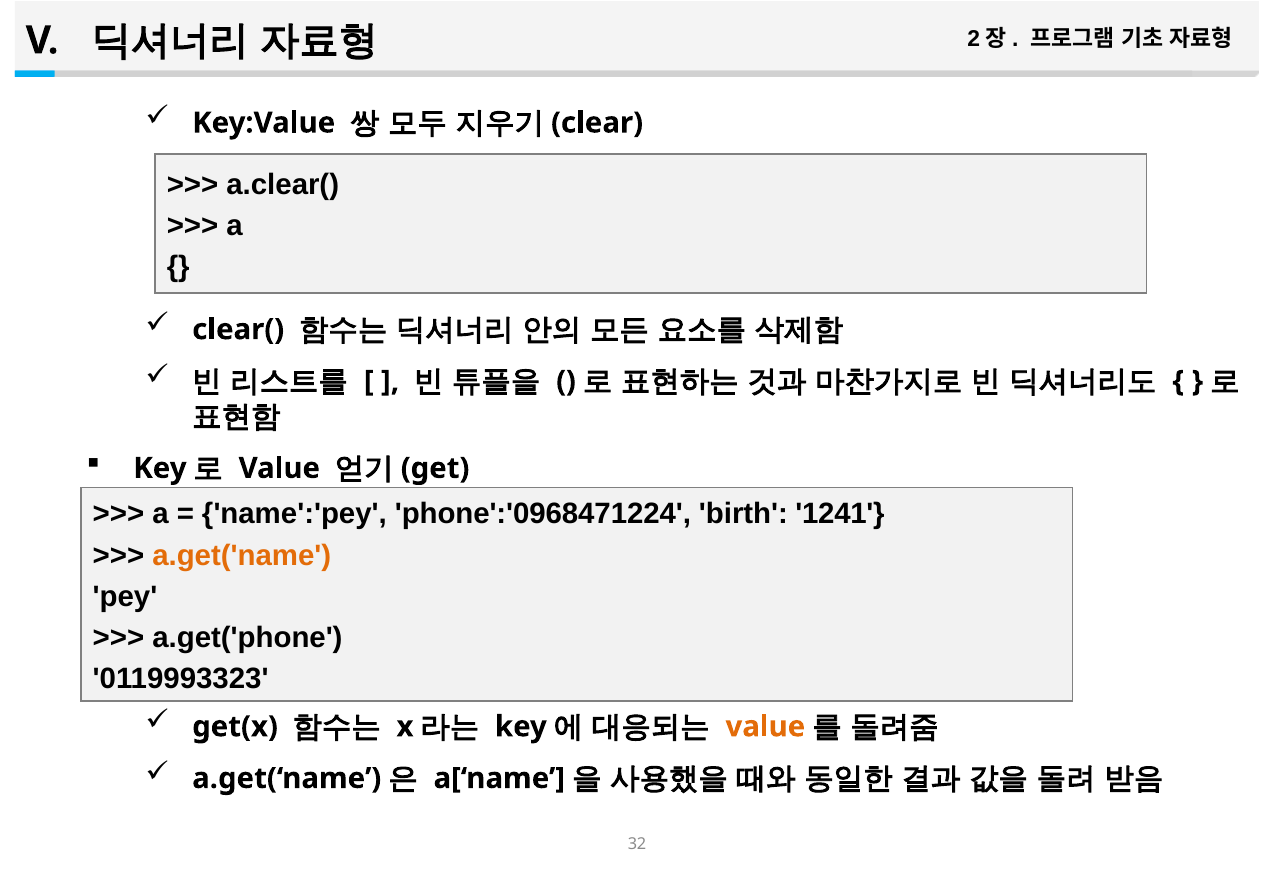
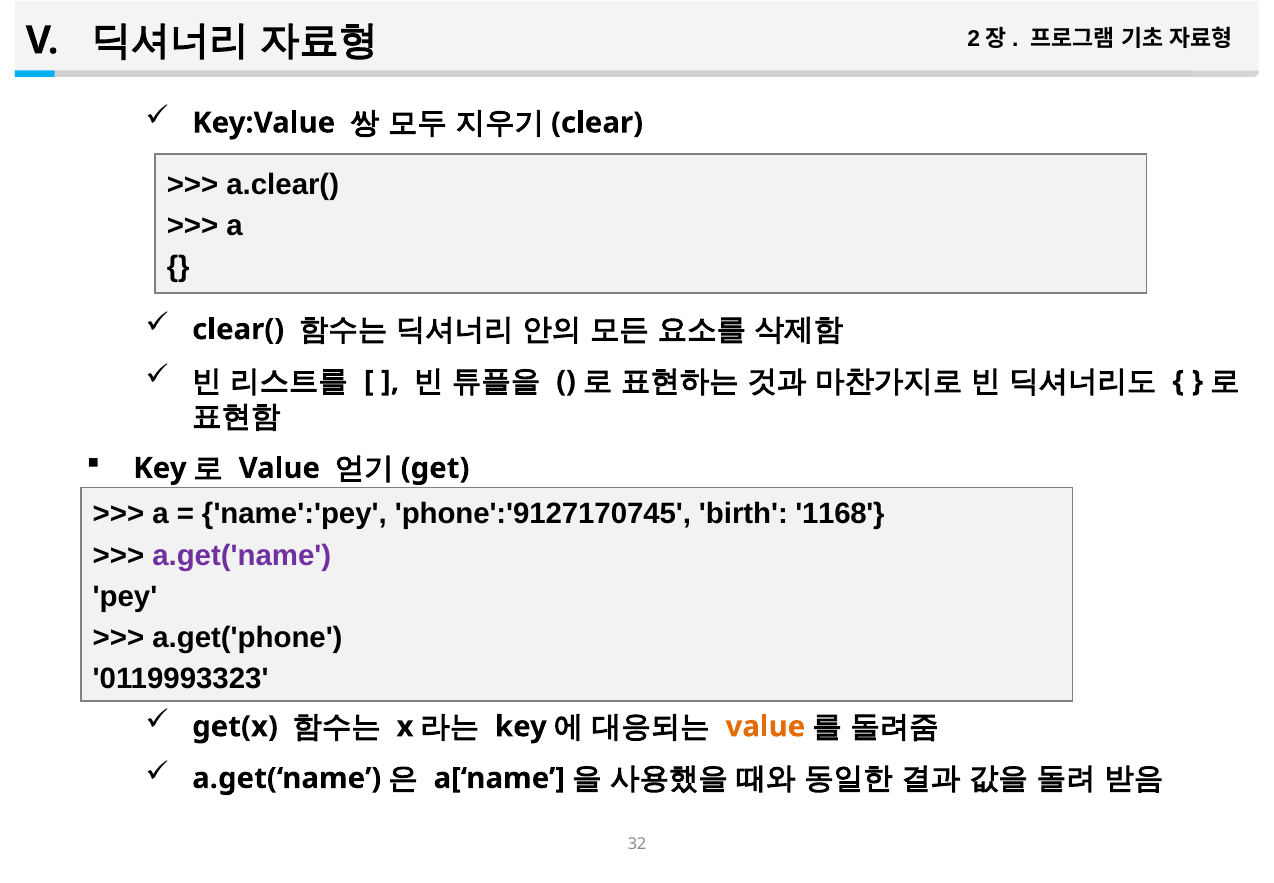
phone':'0968471224: phone':'0968471224 -> phone':'9127170745 (543, 514)
1241: 1241 -> 1168 (840, 514)
a.get('name colour: orange -> purple (242, 555)
